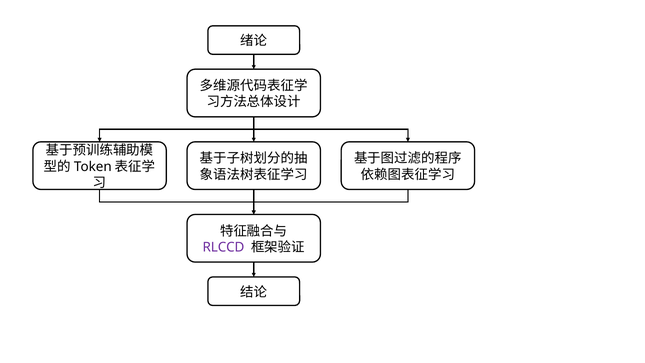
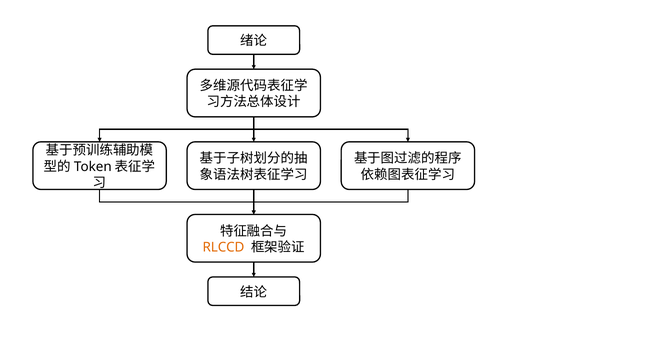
RLCCD colour: purple -> orange (223, 247)
